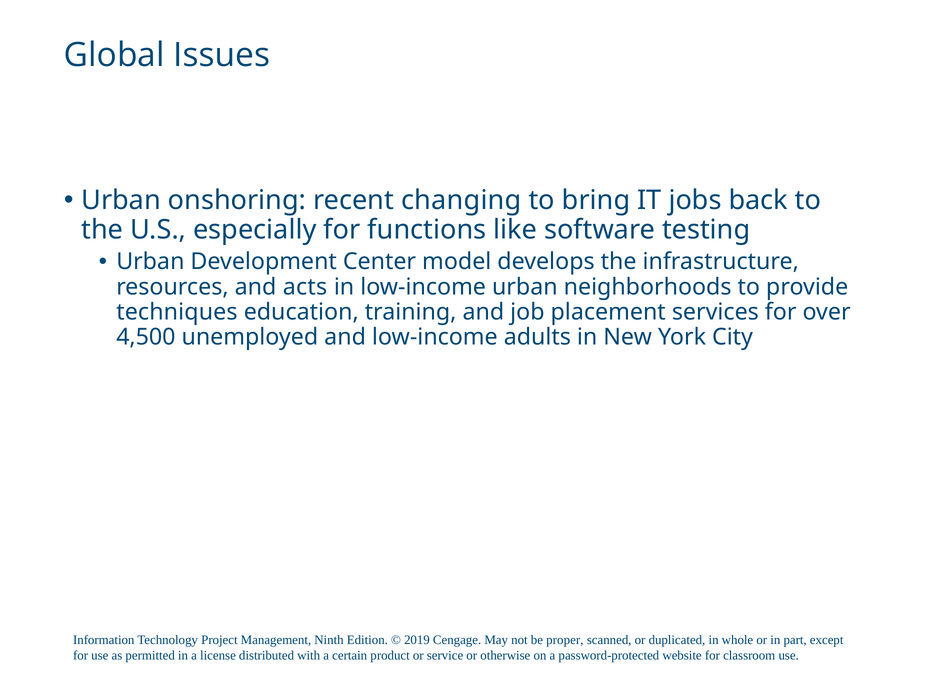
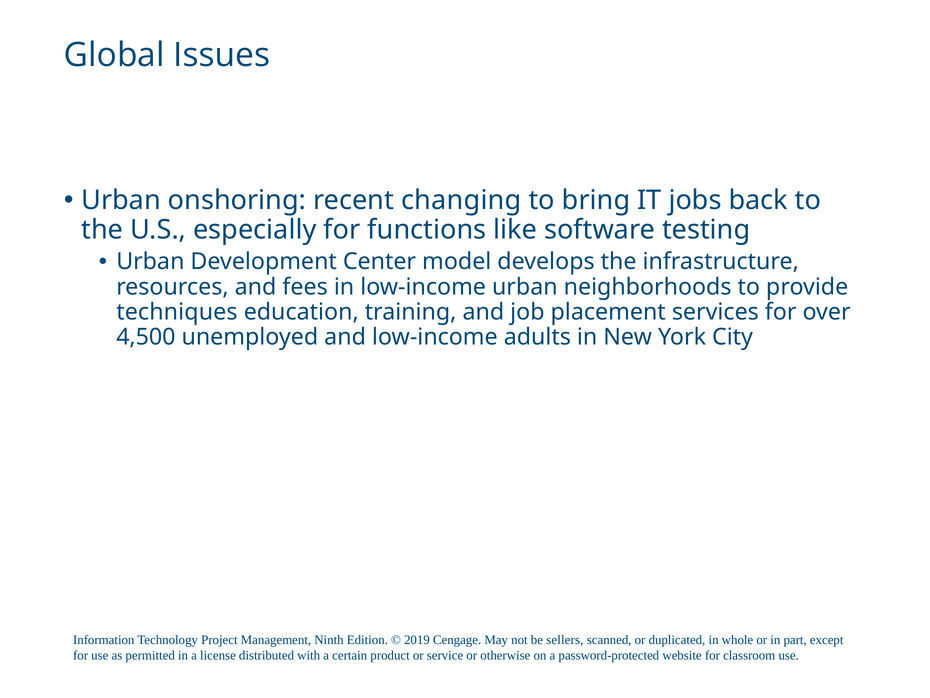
acts: acts -> fees (305, 287)
proper: proper -> sellers (565, 639)
